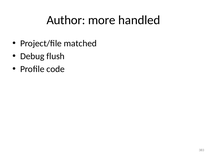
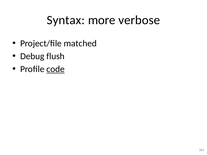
Author: Author -> Syntax (66, 20)
handled: handled -> verbose (139, 20)
code underline: none -> present (56, 69)
